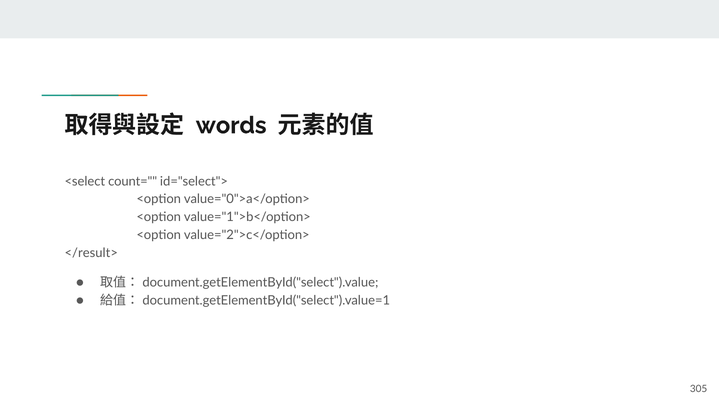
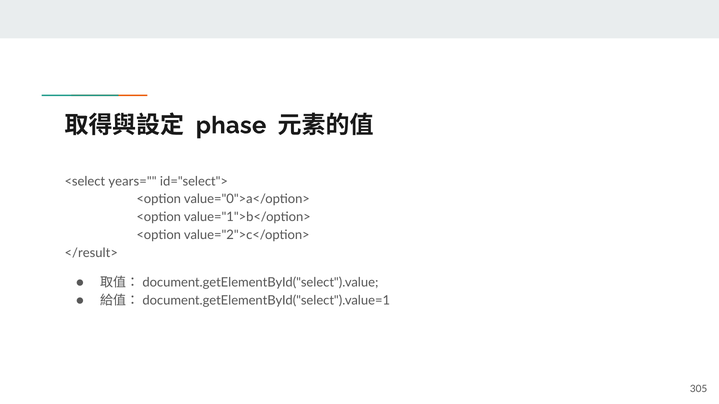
words: words -> phase (231, 125)
count=: count= -> years= (133, 182)
